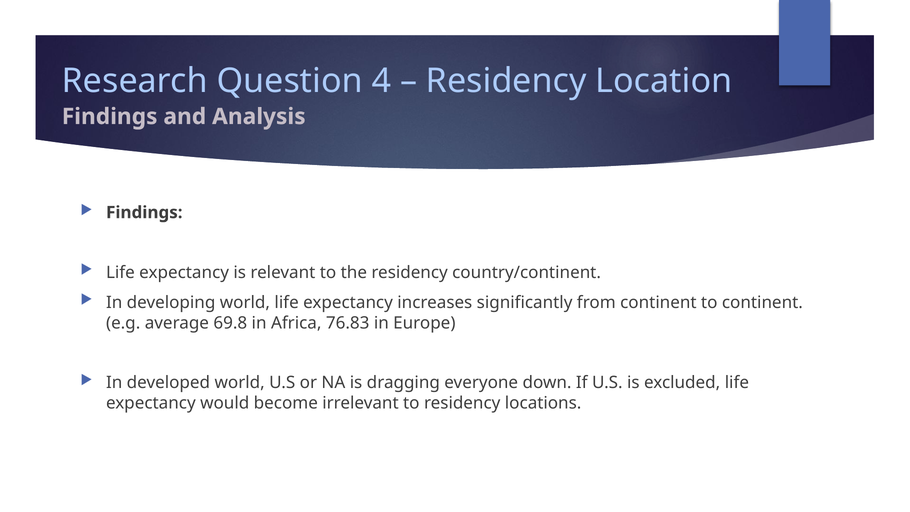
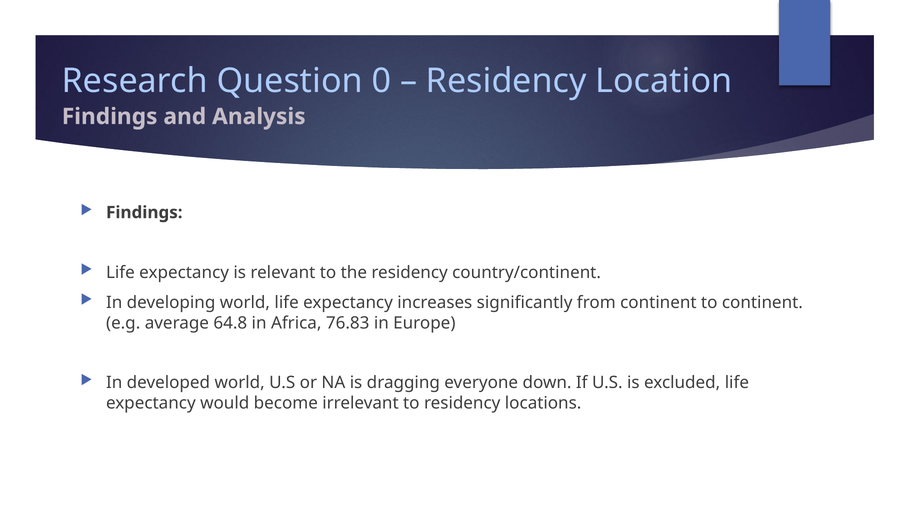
4: 4 -> 0 (381, 81)
69.8: 69.8 -> 64.8 (230, 323)
